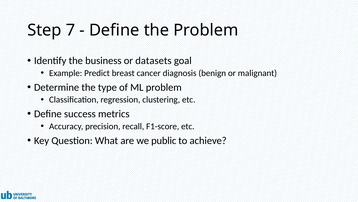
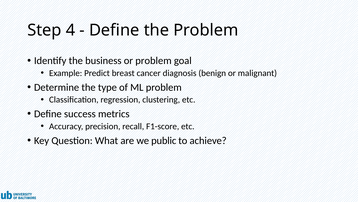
7: 7 -> 4 (71, 30)
or datasets: datasets -> problem (153, 61)
